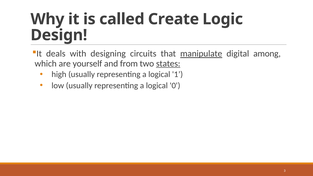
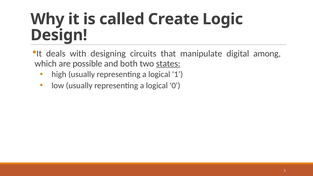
manipulate underline: present -> none (201, 54)
yourself: yourself -> possible (87, 64)
from: from -> both (129, 64)
